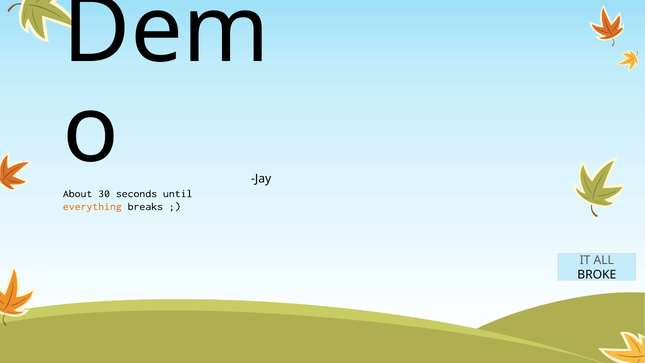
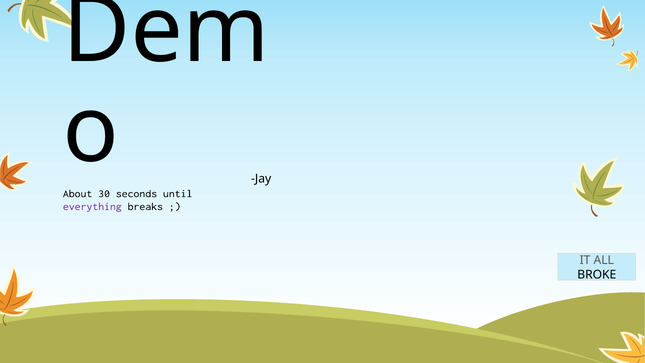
everything colour: orange -> purple (92, 206)
